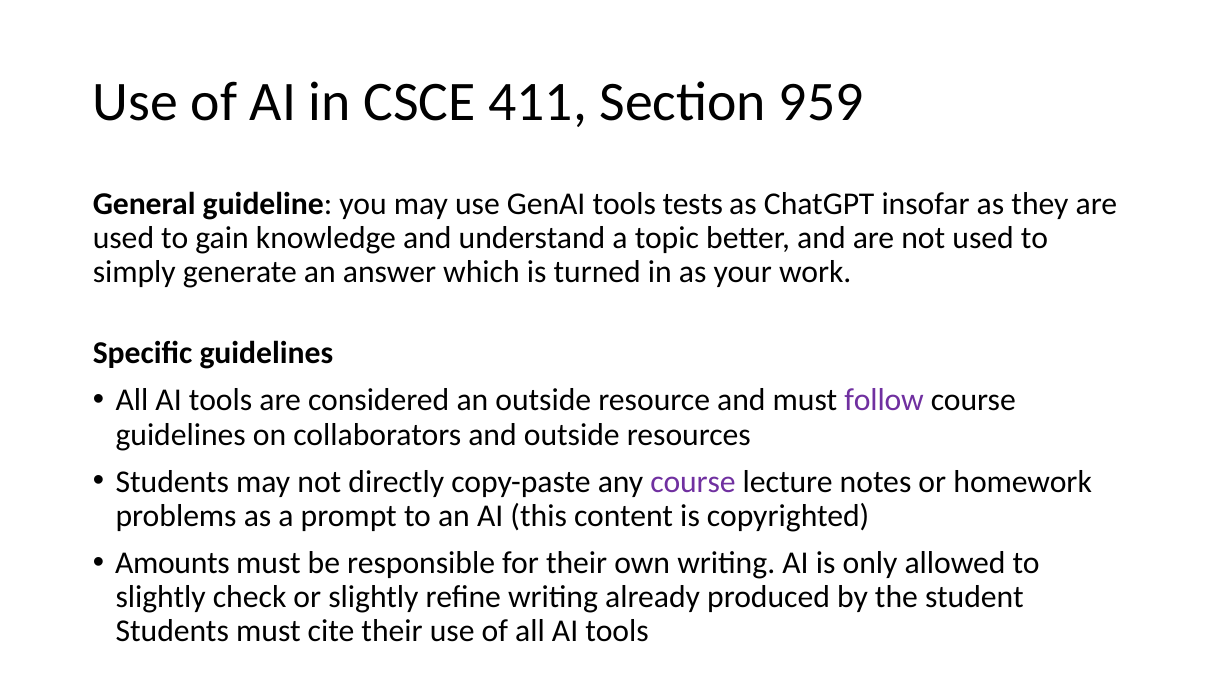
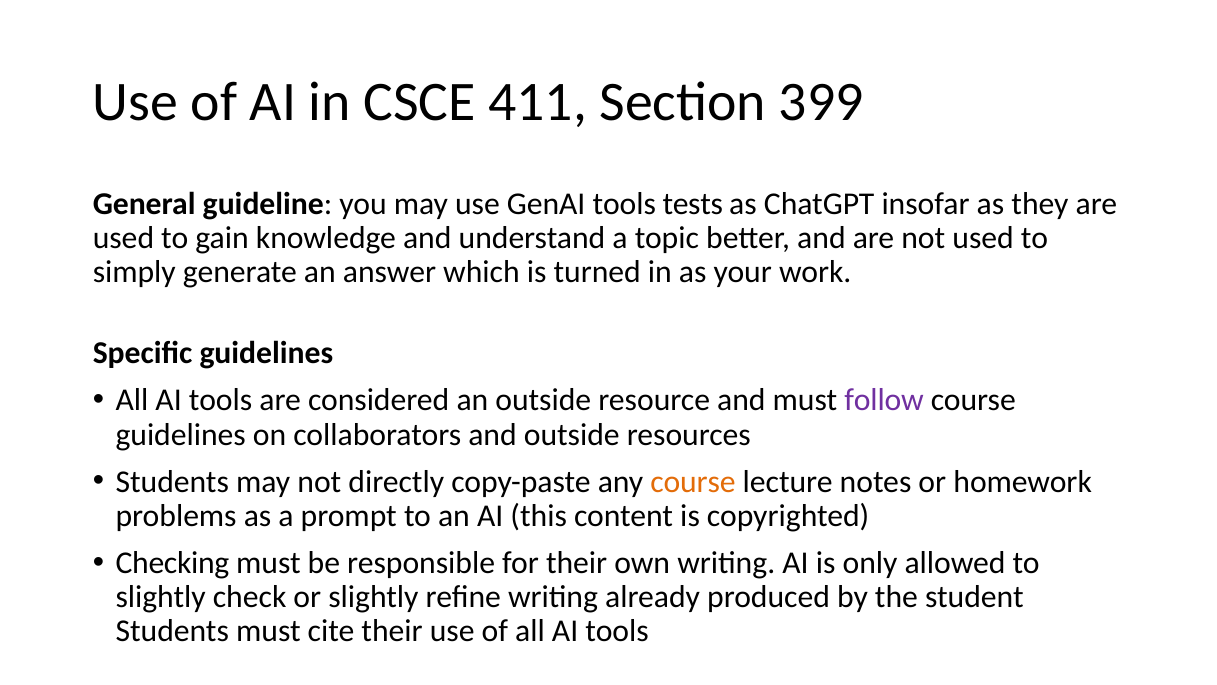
959: 959 -> 399 (821, 102)
course colour: purple -> orange (693, 481)
Amounts: Amounts -> Checking (172, 562)
